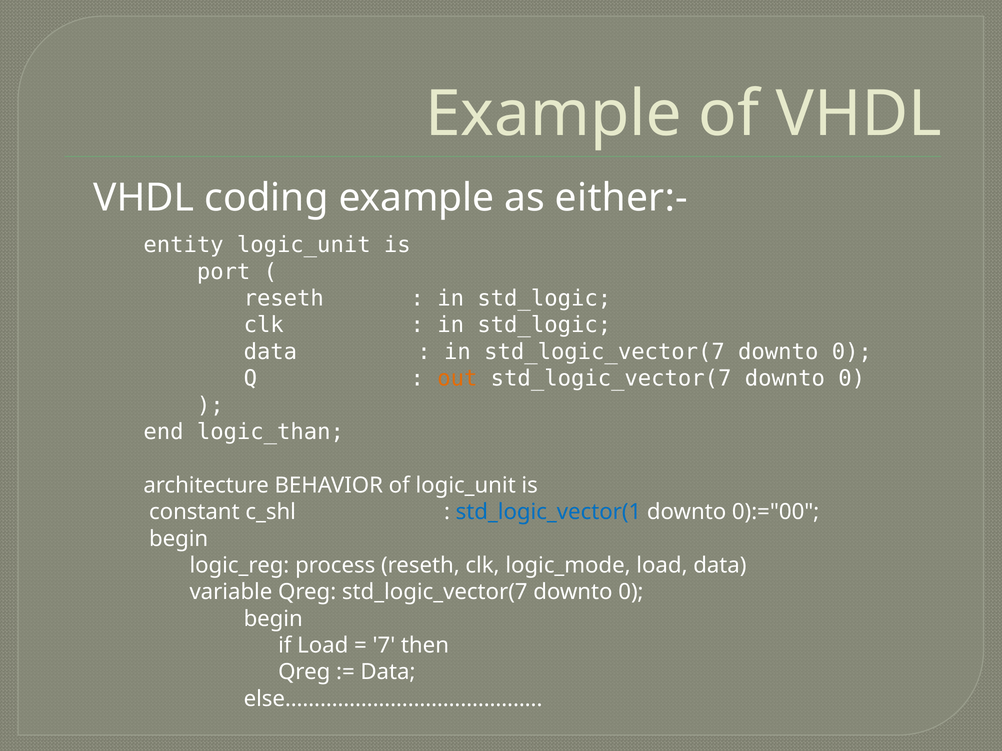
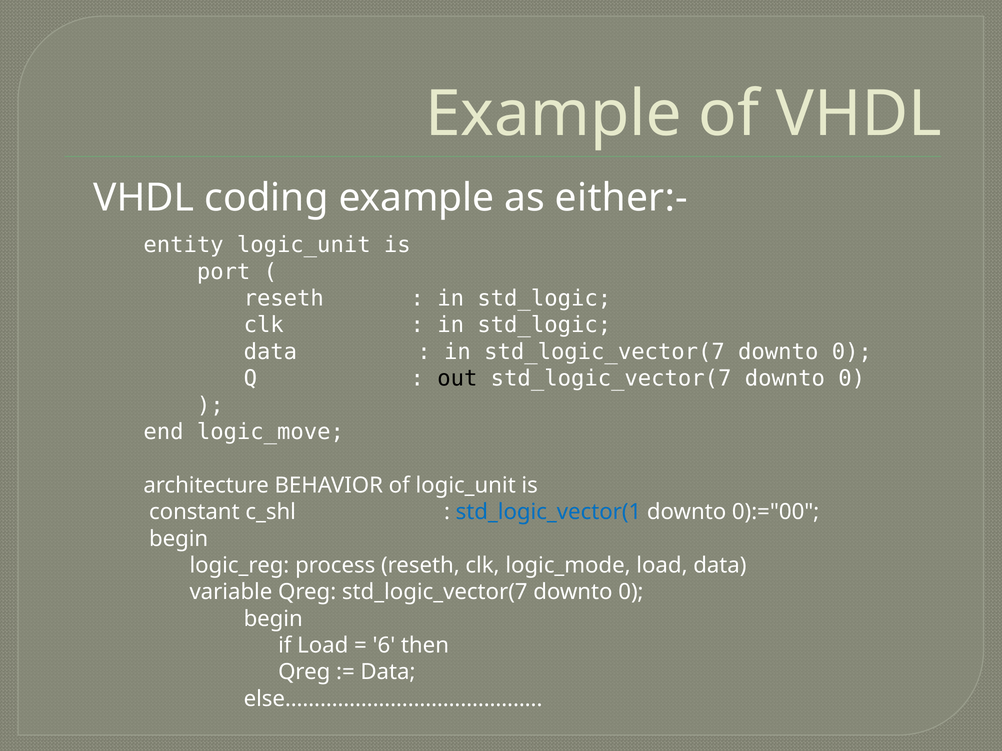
out colour: orange -> black (457, 379)
logic_than: logic_than -> logic_move (270, 432)
7: 7 -> 6 (384, 646)
